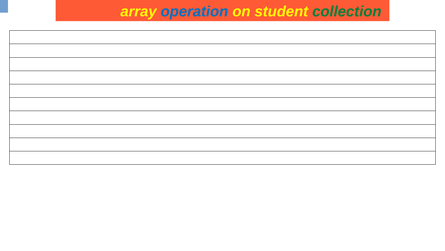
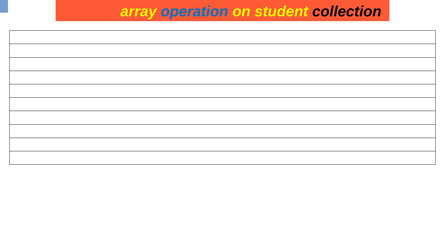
collection colour: green -> black (347, 12)
